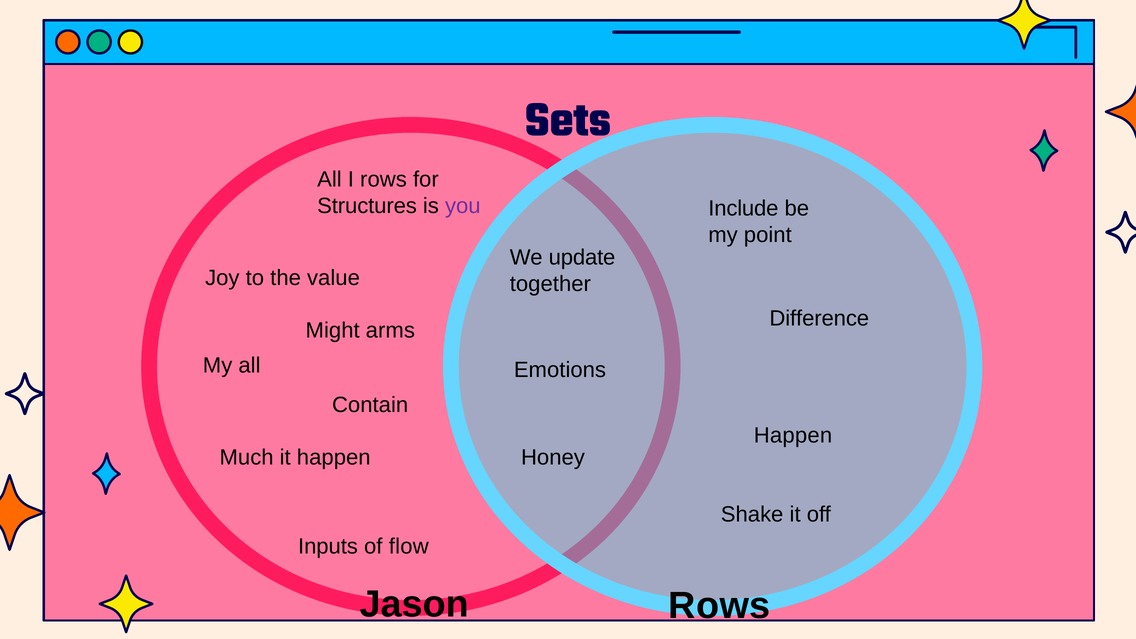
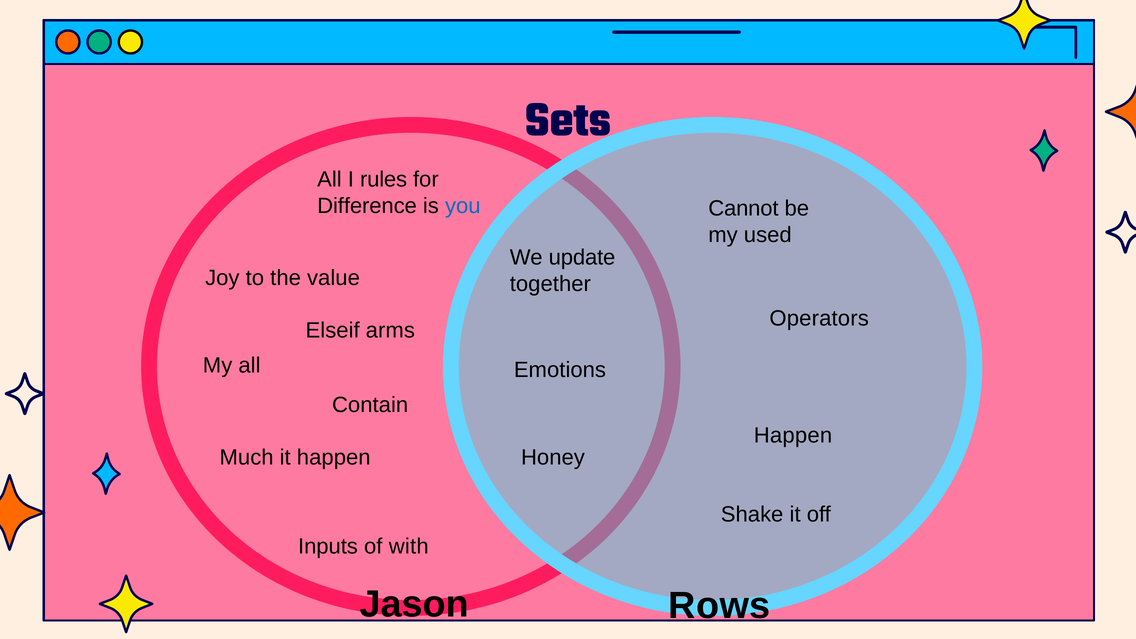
I rows: rows -> rules (384, 179)
Structures: Structures -> Difference (367, 206)
you colour: purple -> blue (463, 206)
Include: Include -> Cannot (743, 209)
point: point -> used (768, 235)
Difference: Difference -> Operators (819, 319)
Might: Might -> Elseif (333, 331)
flow: flow -> with (409, 546)
